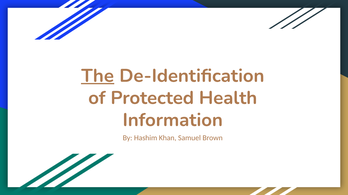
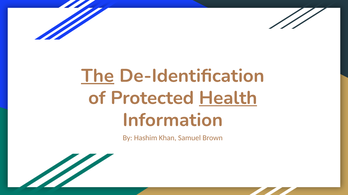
Health underline: none -> present (228, 98)
